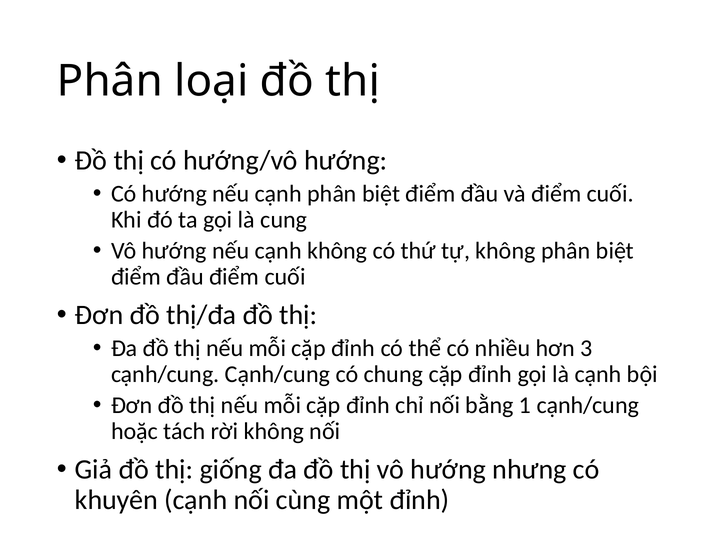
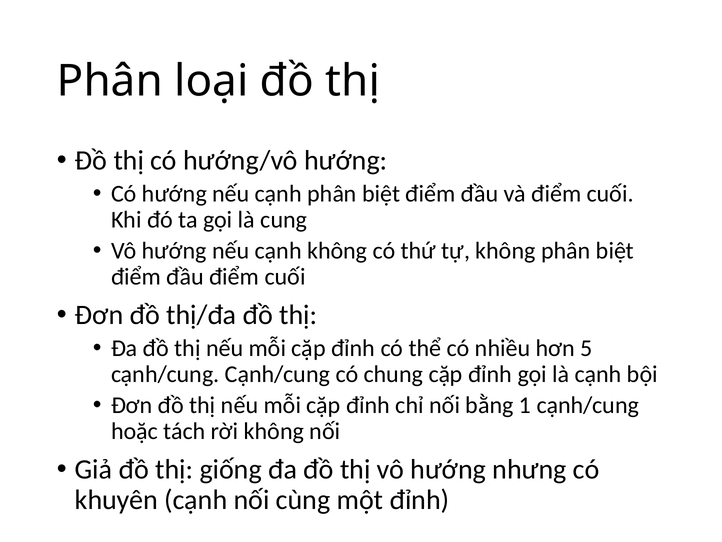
3: 3 -> 5 (586, 348)
